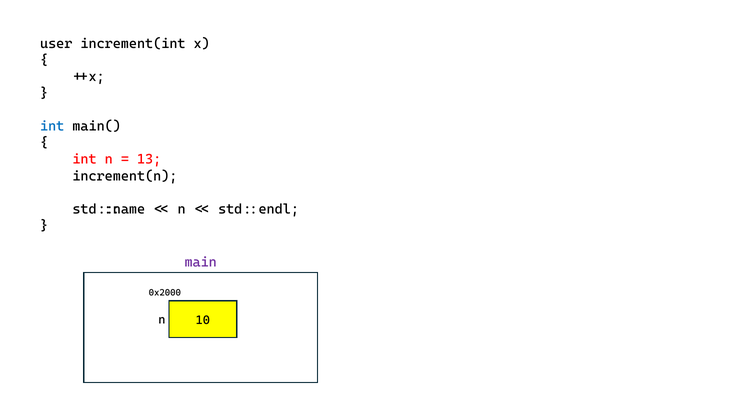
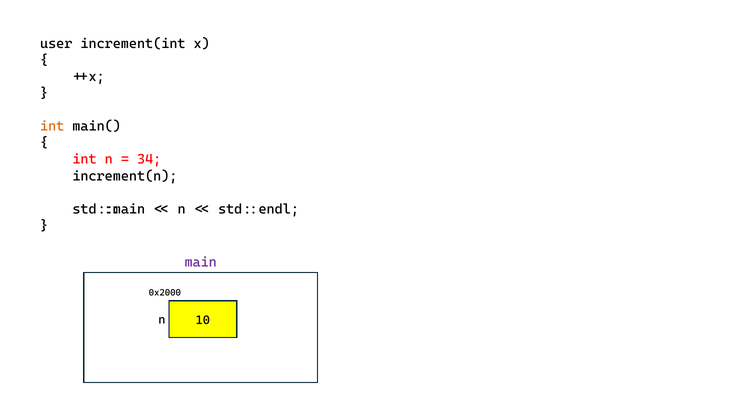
int colour: blue -> orange (52, 126)
13: 13 -> 34 (149, 160)
std::name: std::name -> std::main (109, 209)
